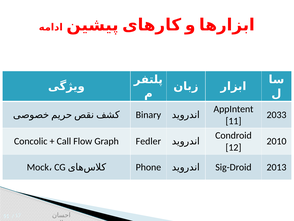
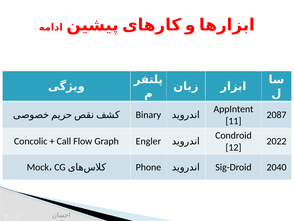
2033: 2033 -> 2087 (277, 115)
Fedler: Fedler -> Engler (148, 141)
2010: 2010 -> 2022 (277, 141)
2013: 2013 -> 2040 (277, 167)
